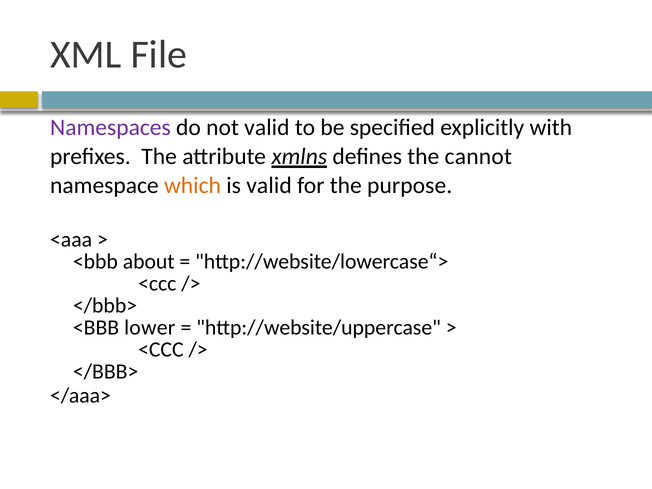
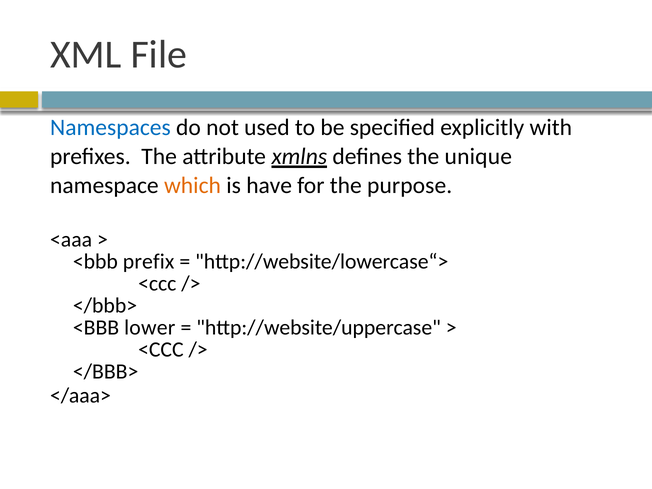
Namespaces colour: purple -> blue (110, 128)
not valid: valid -> used (267, 128)
cannot: cannot -> unique (478, 157)
is valid: valid -> have (269, 185)
about: about -> prefix (149, 262)
